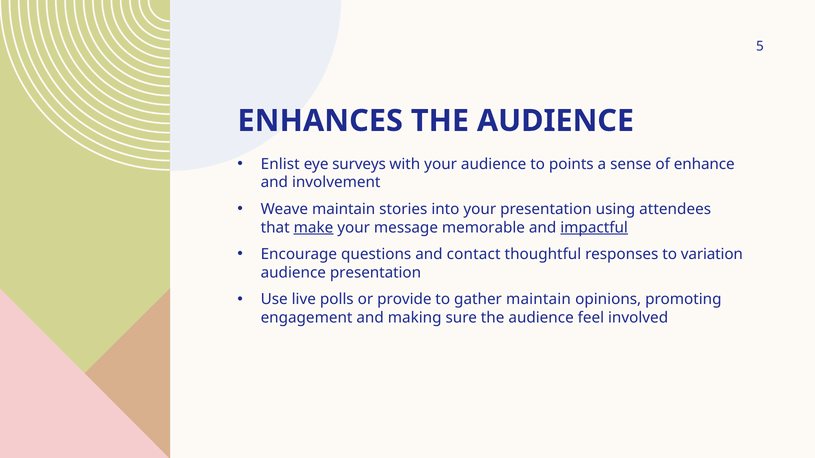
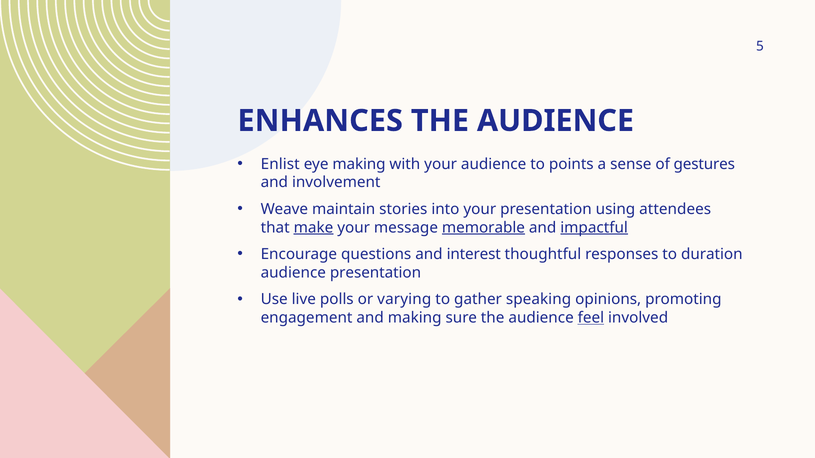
eye surveys: surveys -> making (359, 164)
enhance: enhance -> gestures (704, 164)
memorable underline: none -> present (483, 228)
contact: contact -> interest (474, 255)
variation: variation -> duration (712, 255)
provide: provide -> varying (404, 300)
gather maintain: maintain -> speaking (539, 300)
feel underline: none -> present (591, 318)
